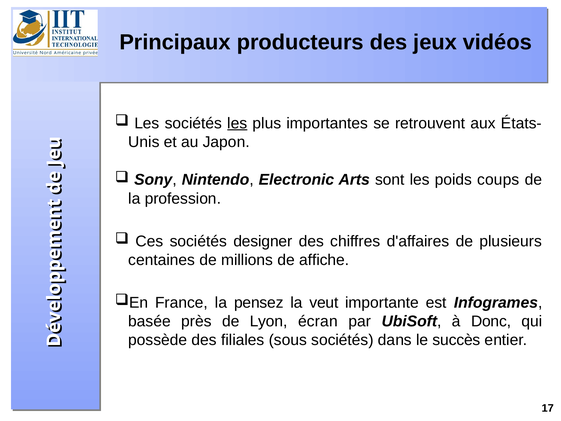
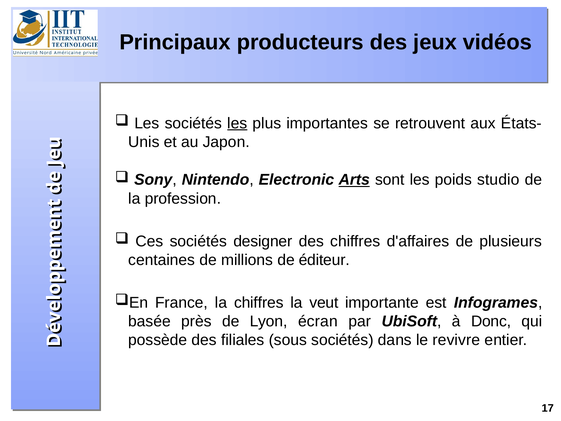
Arts underline: none -> present (354, 180)
coups: coups -> studio (498, 180)
affiche: affiche -> éditeur (324, 260)
la pensez: pensez -> chiffres (259, 302)
succès: succès -> revivre (456, 340)
